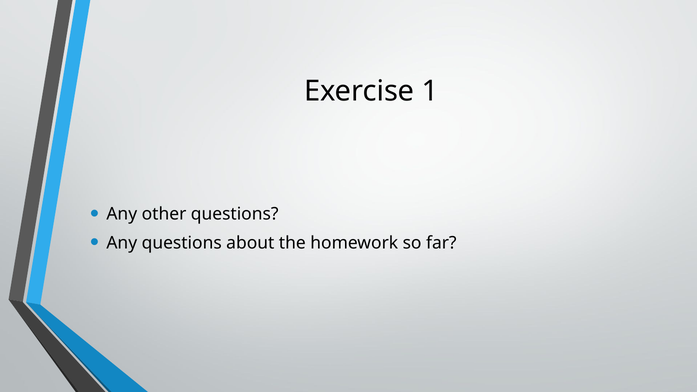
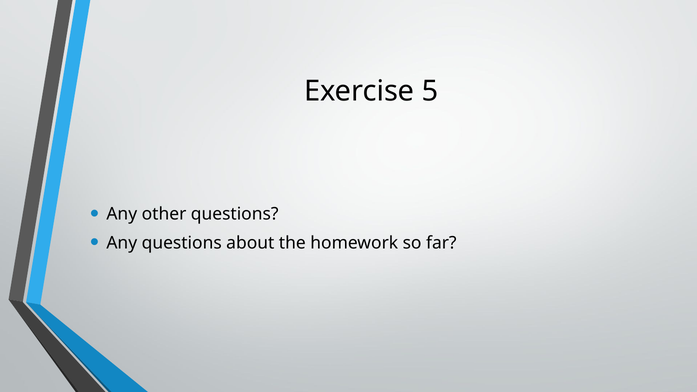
1: 1 -> 5 (430, 91)
